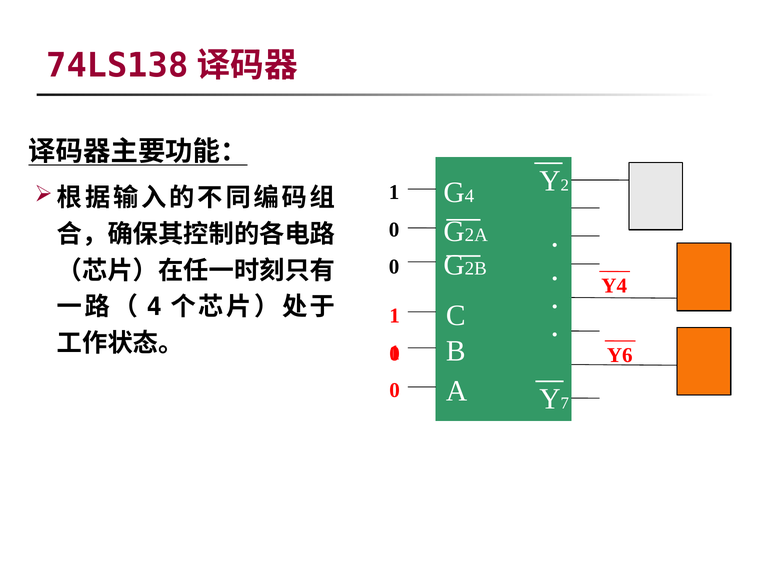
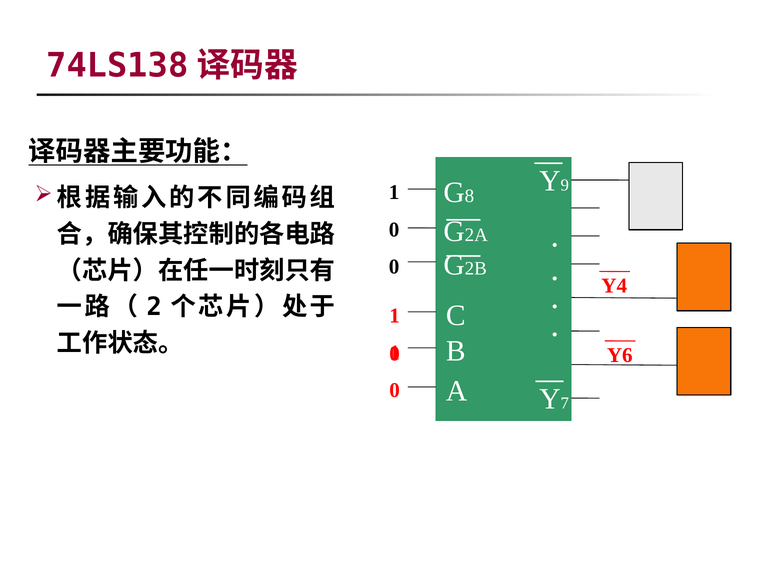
2: 2 -> 9 (565, 185)
4: 4 -> 8 (469, 196)
4: 4 -> 2 (154, 307)
